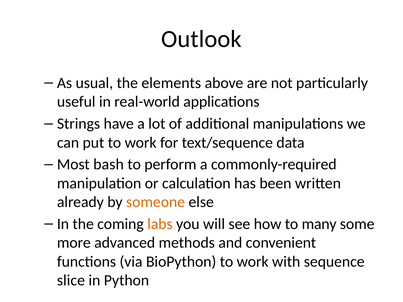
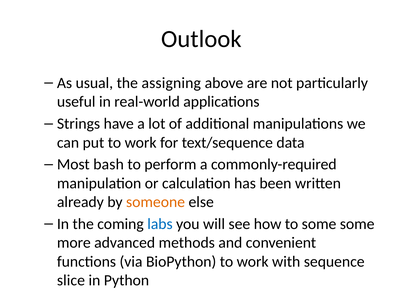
elements: elements -> assigning (171, 83)
labs colour: orange -> blue (160, 224)
to many: many -> some (319, 224)
